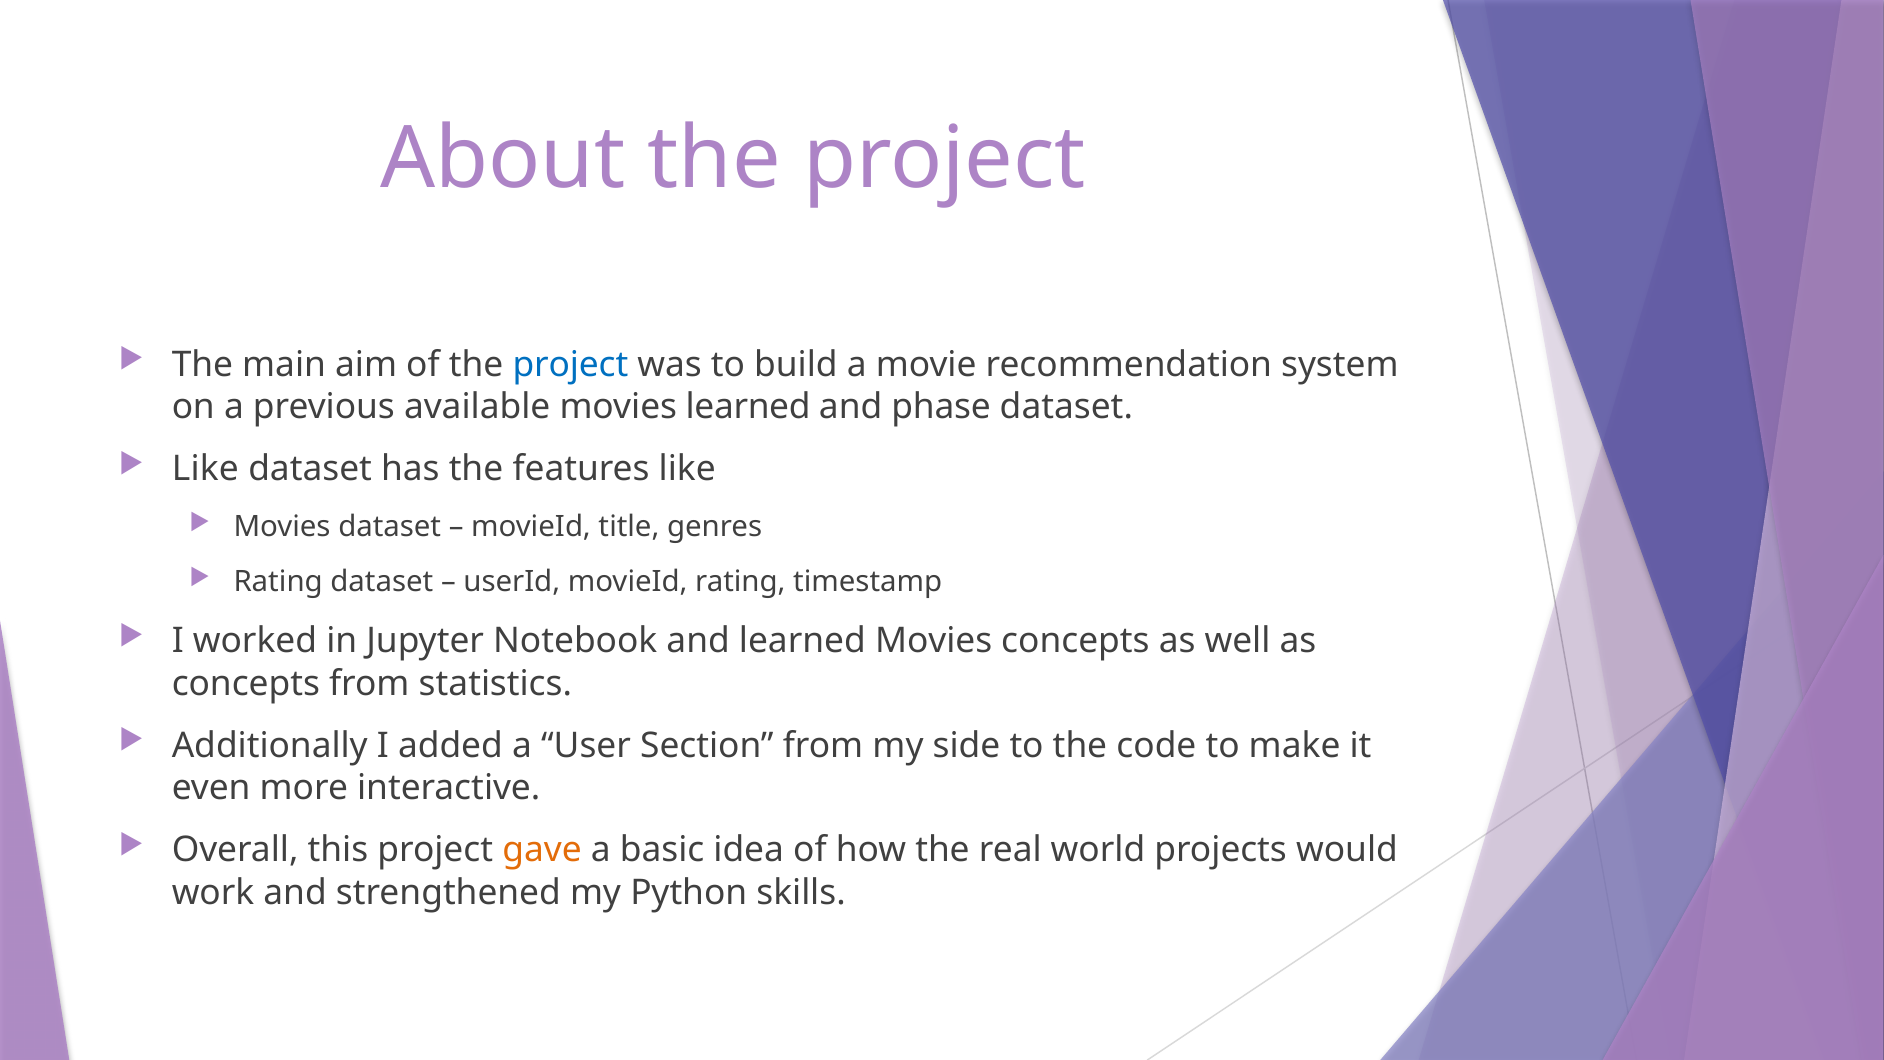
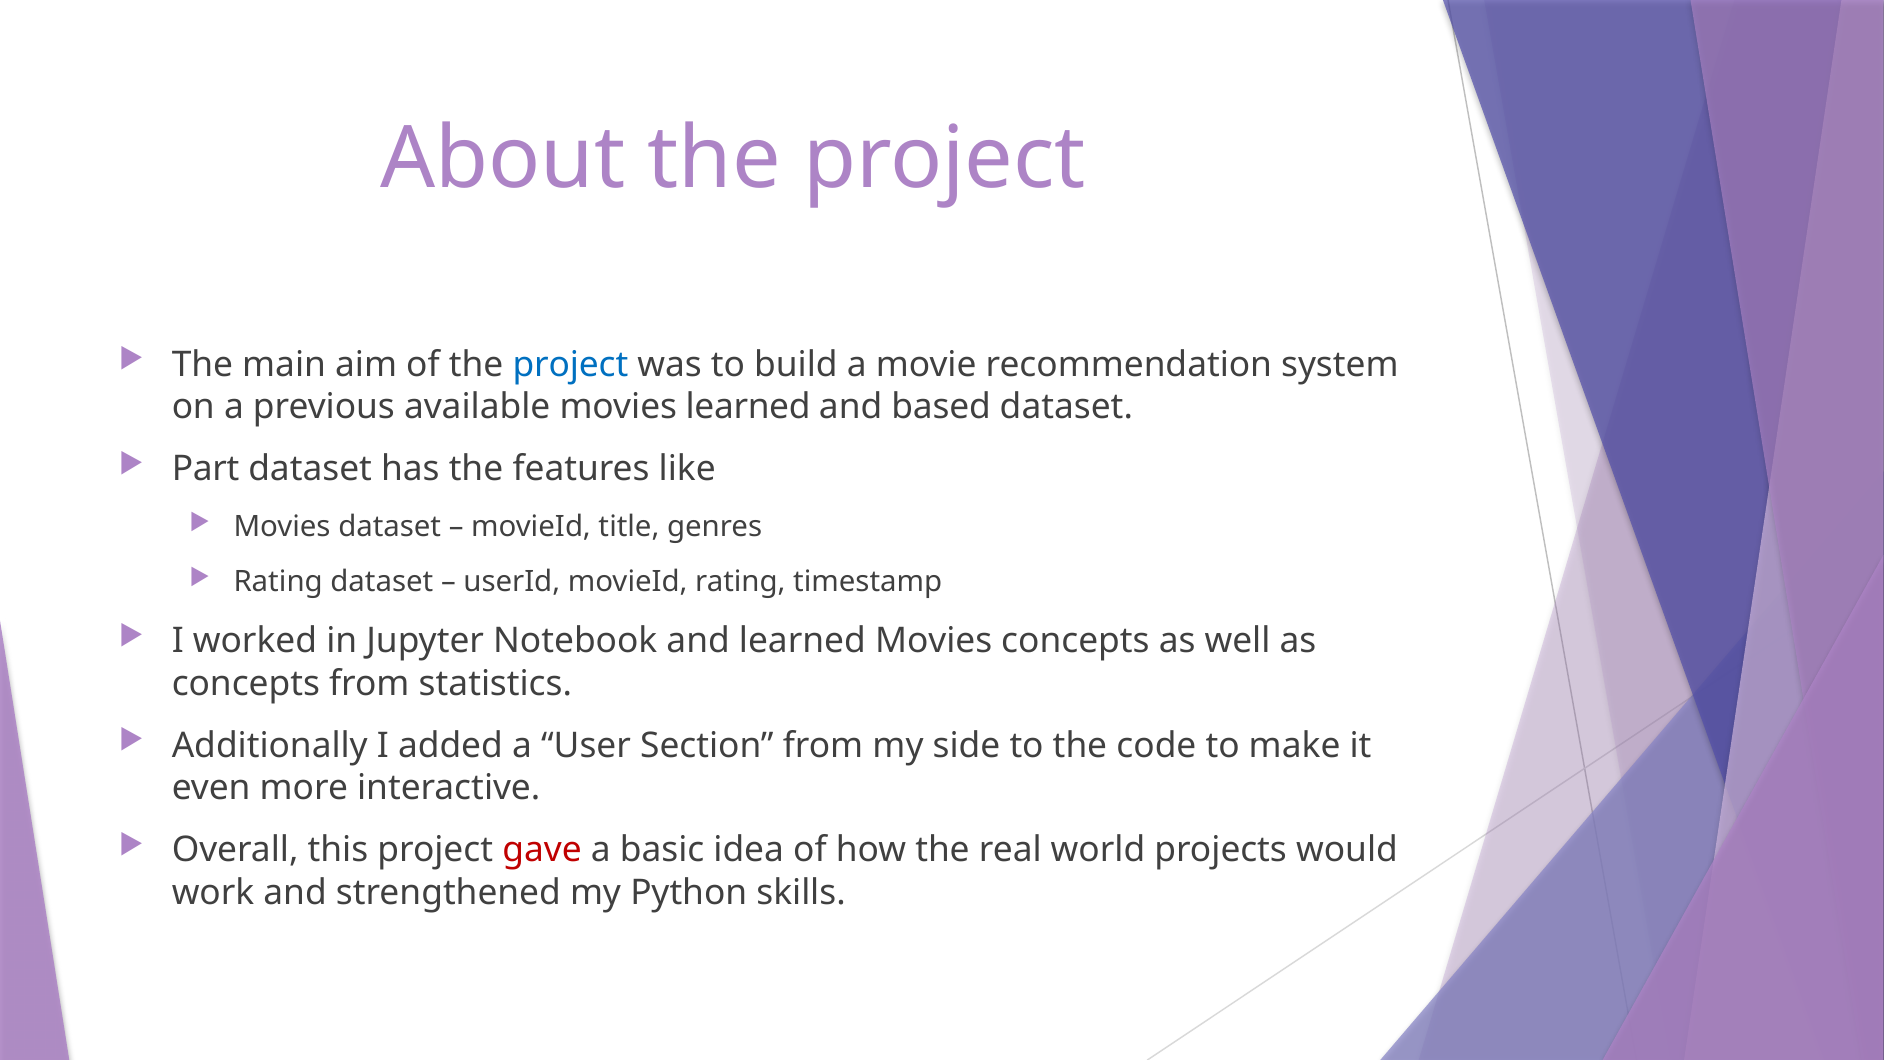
phase: phase -> based (941, 407)
Like: Like -> Part (206, 469)
gave colour: orange -> red (542, 850)
